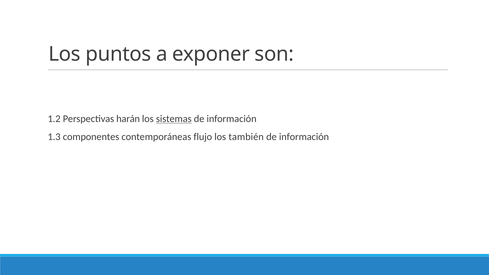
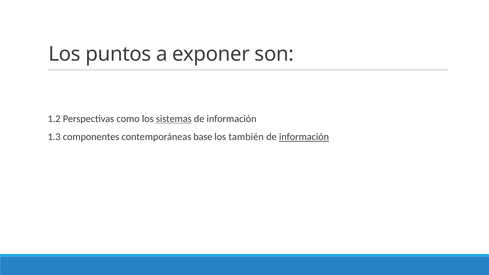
harán: harán -> como (128, 119)
flujo: flujo -> base (203, 137)
información underline: none -> present (304, 137)
